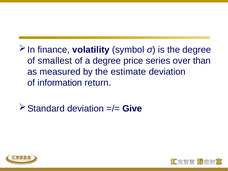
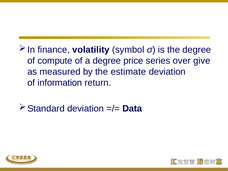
smallest: smallest -> compute (55, 61)
than: than -> give (202, 61)
Give: Give -> Data (132, 108)
